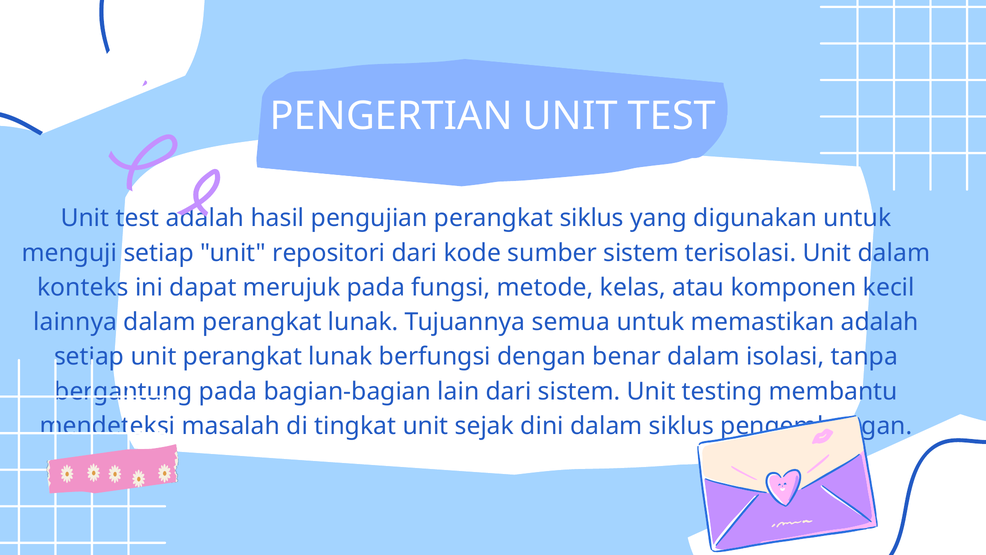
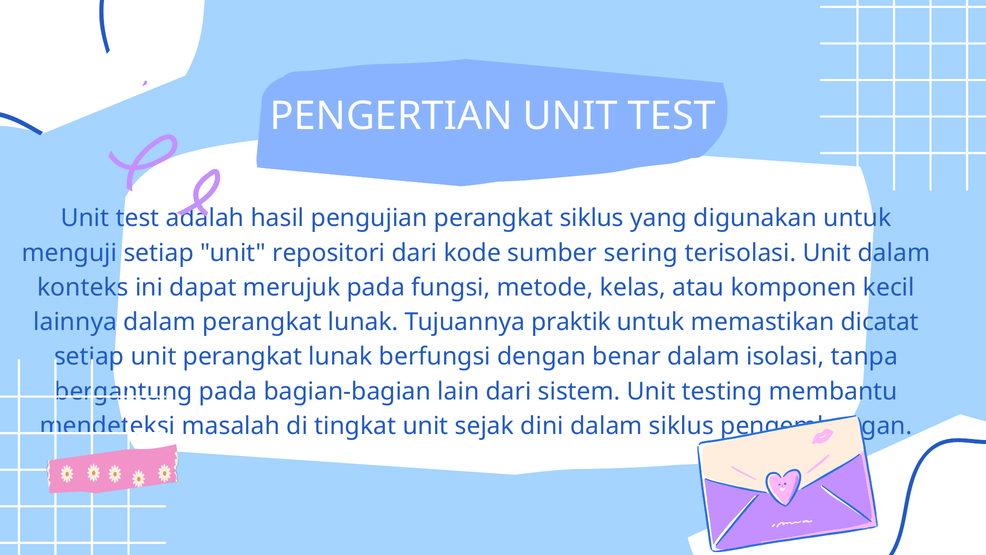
sumber sistem: sistem -> sering (641, 253)
semua: semua -> praktik (571, 322)
memastikan adalah: adalah -> dicatat (880, 322)
